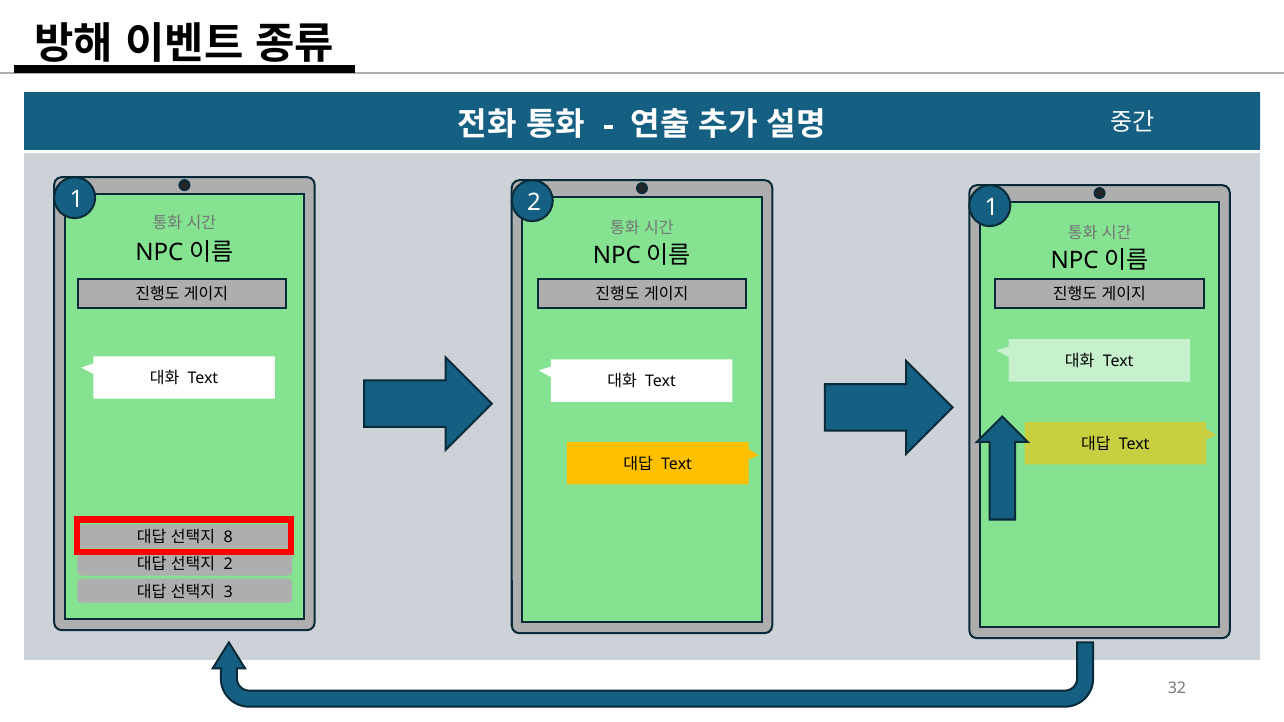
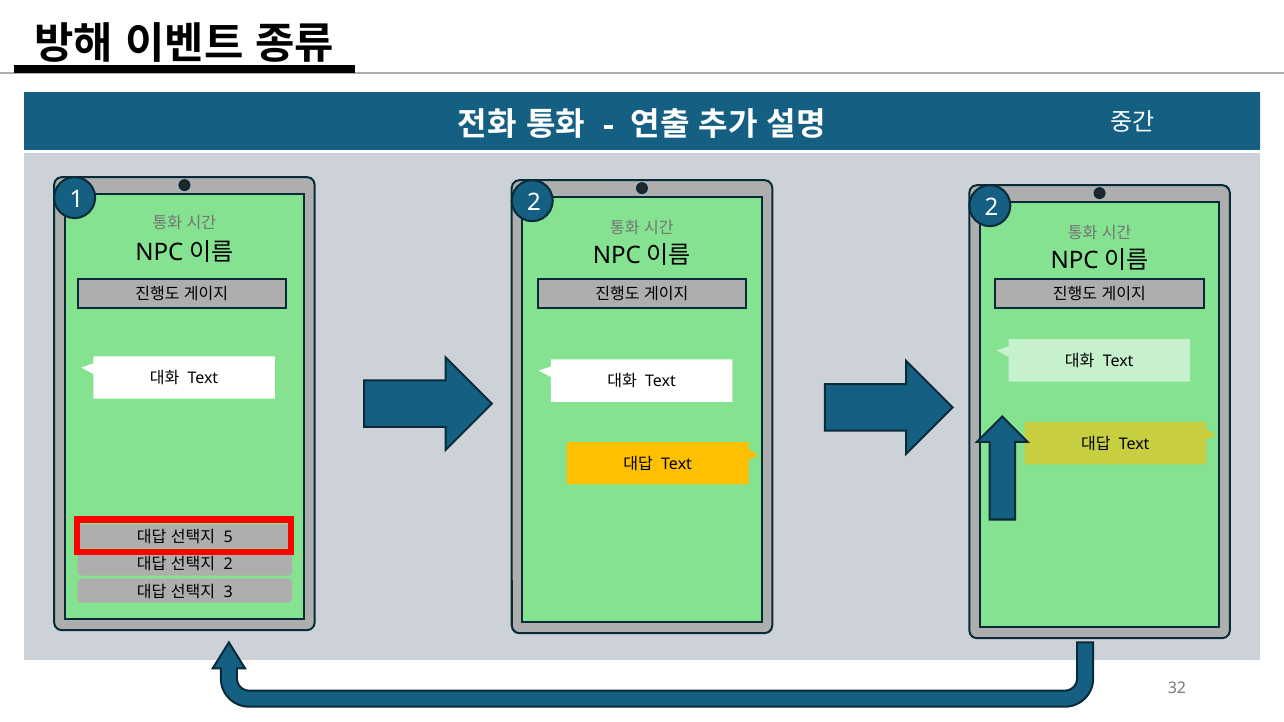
2 1: 1 -> 2 (992, 207)
8: 8 -> 5 (228, 538)
